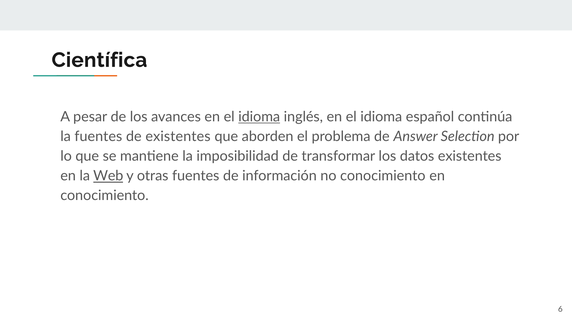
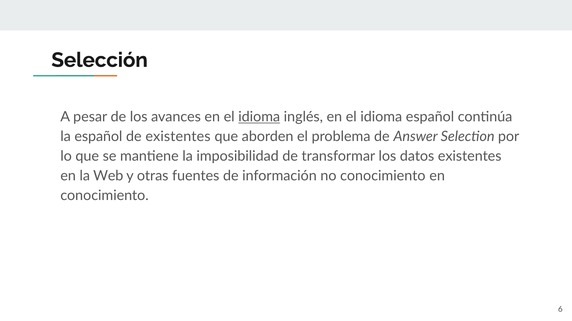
Científica: Científica -> Selección (100, 60)
la fuentes: fuentes -> español (98, 137)
Web underline: present -> none (108, 176)
